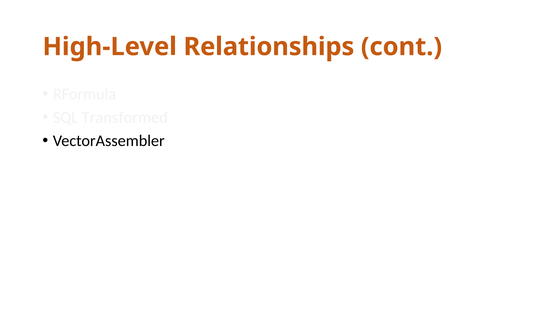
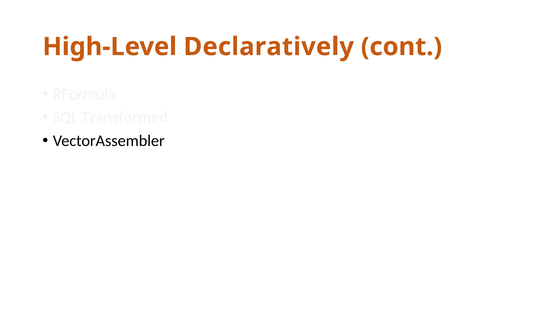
Relationships: Relationships -> Declaratively (269, 47)
